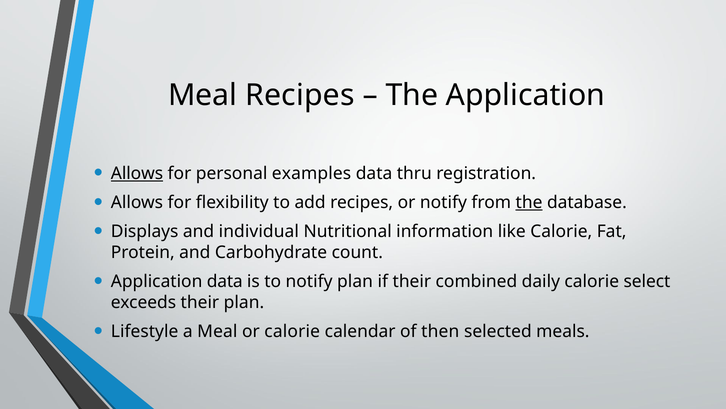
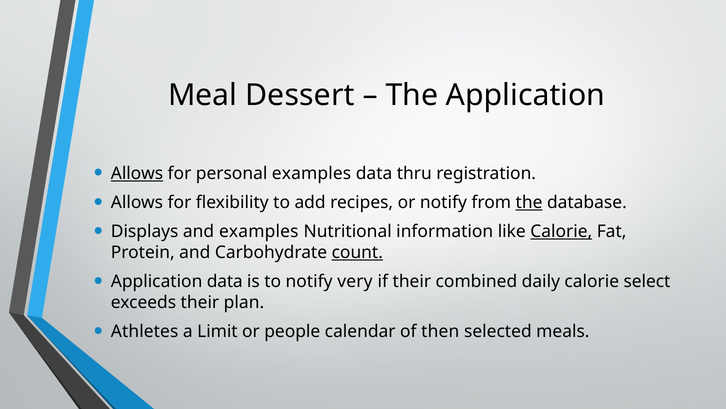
Meal Recipes: Recipes -> Dessert (300, 95)
and individual: individual -> examples (259, 231)
Calorie underline: none -> present (561, 231)
count underline: none -> present (357, 252)
notify plan: plan -> very (355, 281)
Lifestyle: Lifestyle -> Athletes (145, 331)
a Meal: Meal -> Limit (217, 331)
or calorie: calorie -> people (292, 331)
